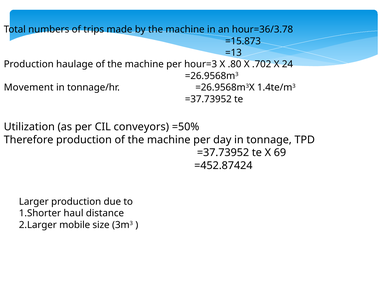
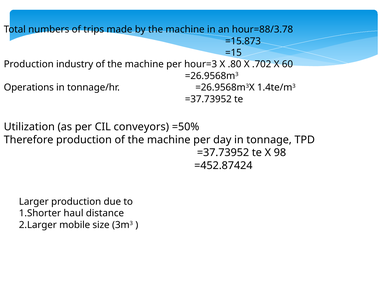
hour=36/3.78: hour=36/3.78 -> hour=88/3.78 (262, 30)
=13: =13 -> =15 (233, 53)
haulage: haulage -> industry (75, 64)
24: 24 -> 60 (287, 64)
Movement: Movement -> Operations (29, 88)
69: 69 -> 98 (280, 153)
